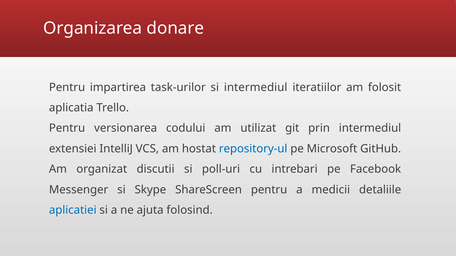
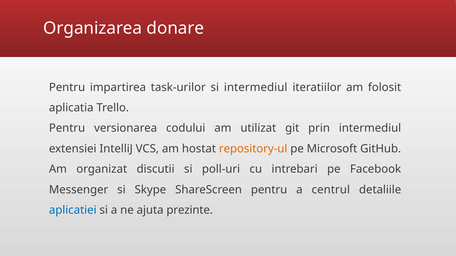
repository-ul colour: blue -> orange (253, 149)
medicii: medicii -> centrul (331, 190)
folosind: folosind -> prezinte (190, 211)
